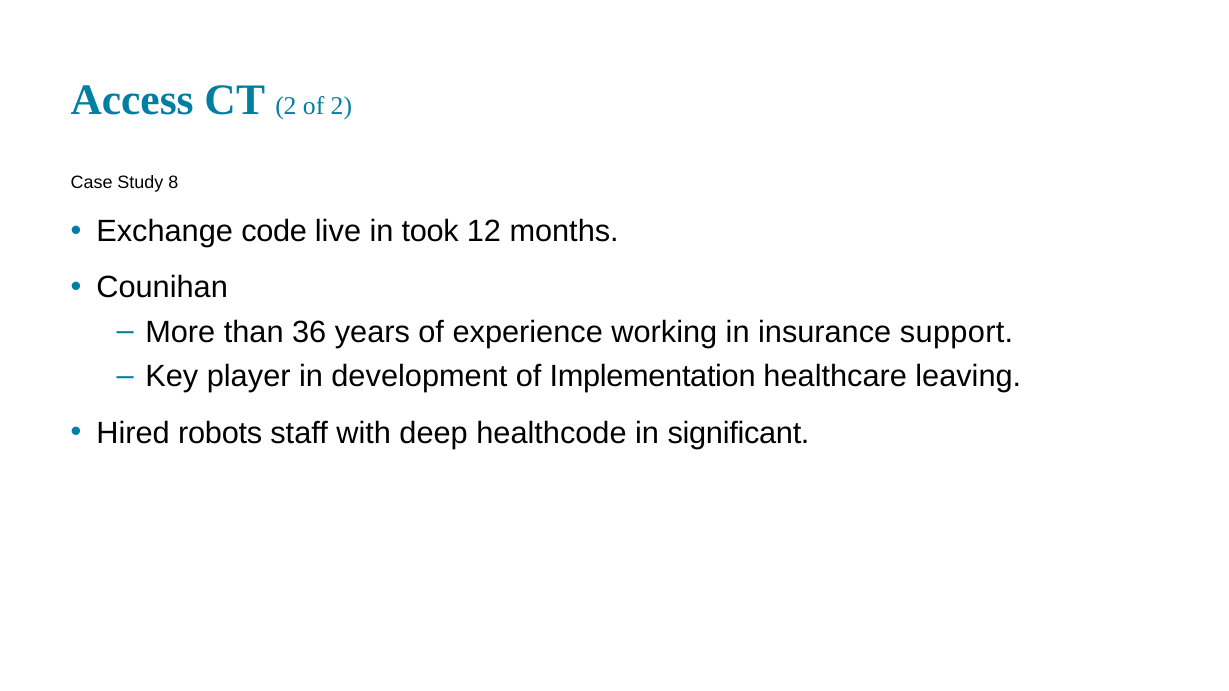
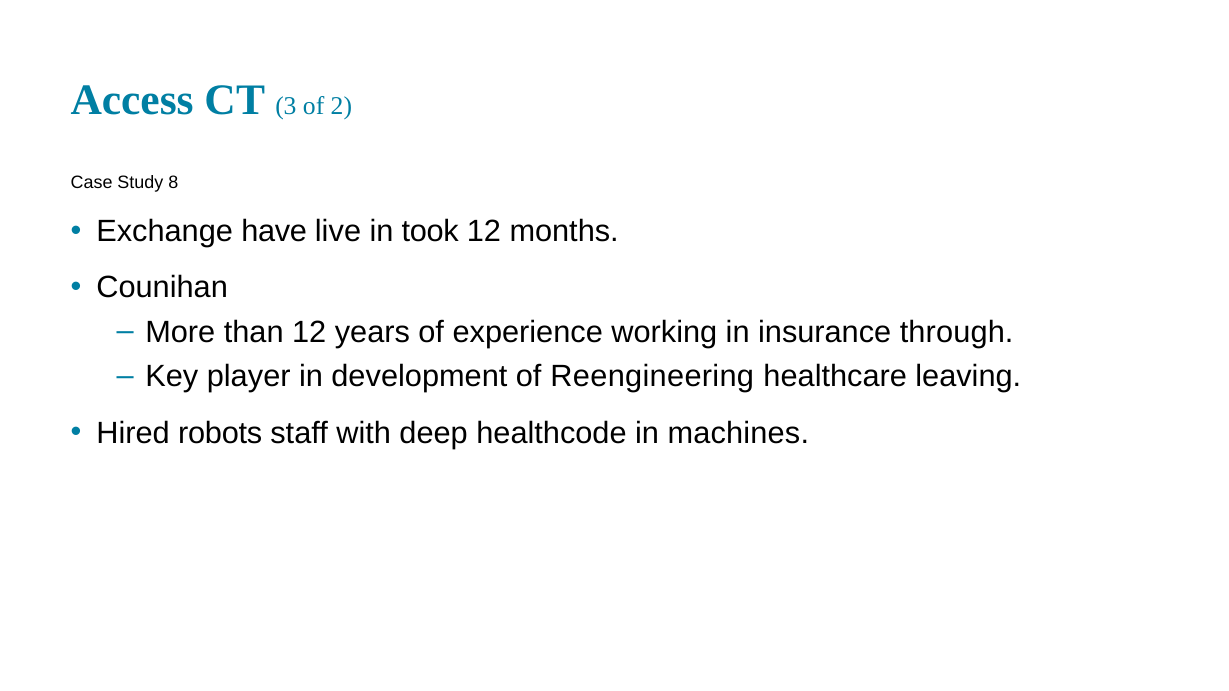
T 2: 2 -> 3 (286, 106)
code: code -> have (274, 232)
than 36: 36 -> 12 (309, 332)
support: support -> through (957, 332)
Implementation: Implementation -> Reengineering (652, 377)
significant: significant -> machines (738, 433)
